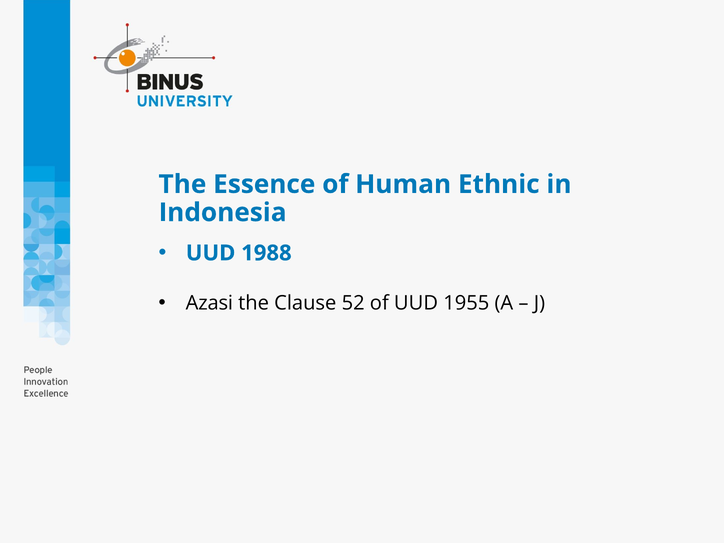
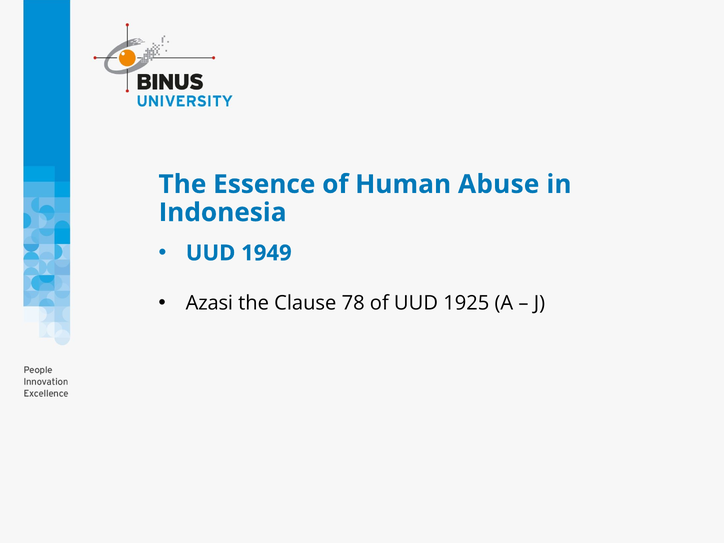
Ethnic: Ethnic -> Abuse (499, 184)
1988: 1988 -> 1949 (266, 253)
52: 52 -> 78 (353, 303)
1955: 1955 -> 1925 (466, 303)
